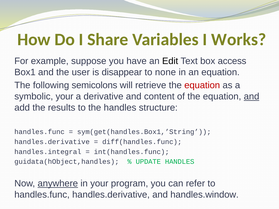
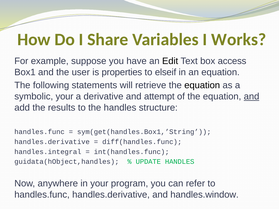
disappear: disappear -> properties (122, 72)
none: none -> elseif (166, 72)
semicolons: semicolons -> statements (94, 85)
equation colour: red -> black (202, 85)
content: content -> attempt (159, 97)
anywhere underline: present -> none (58, 184)
